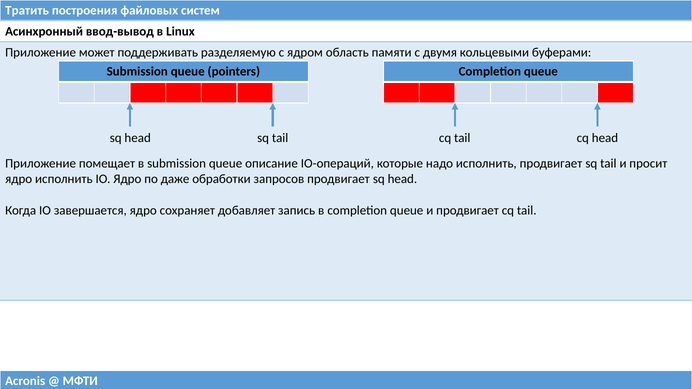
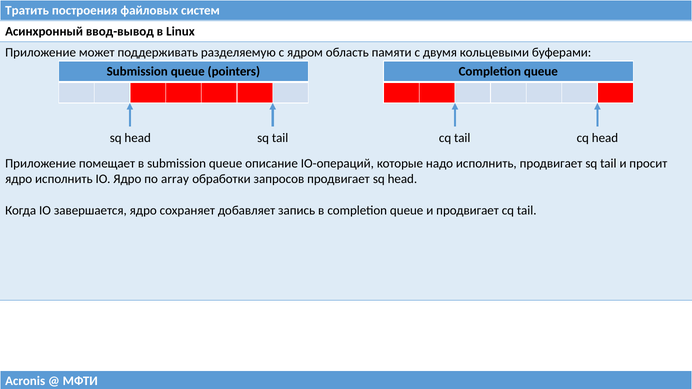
даже: даже -> array (175, 179)
